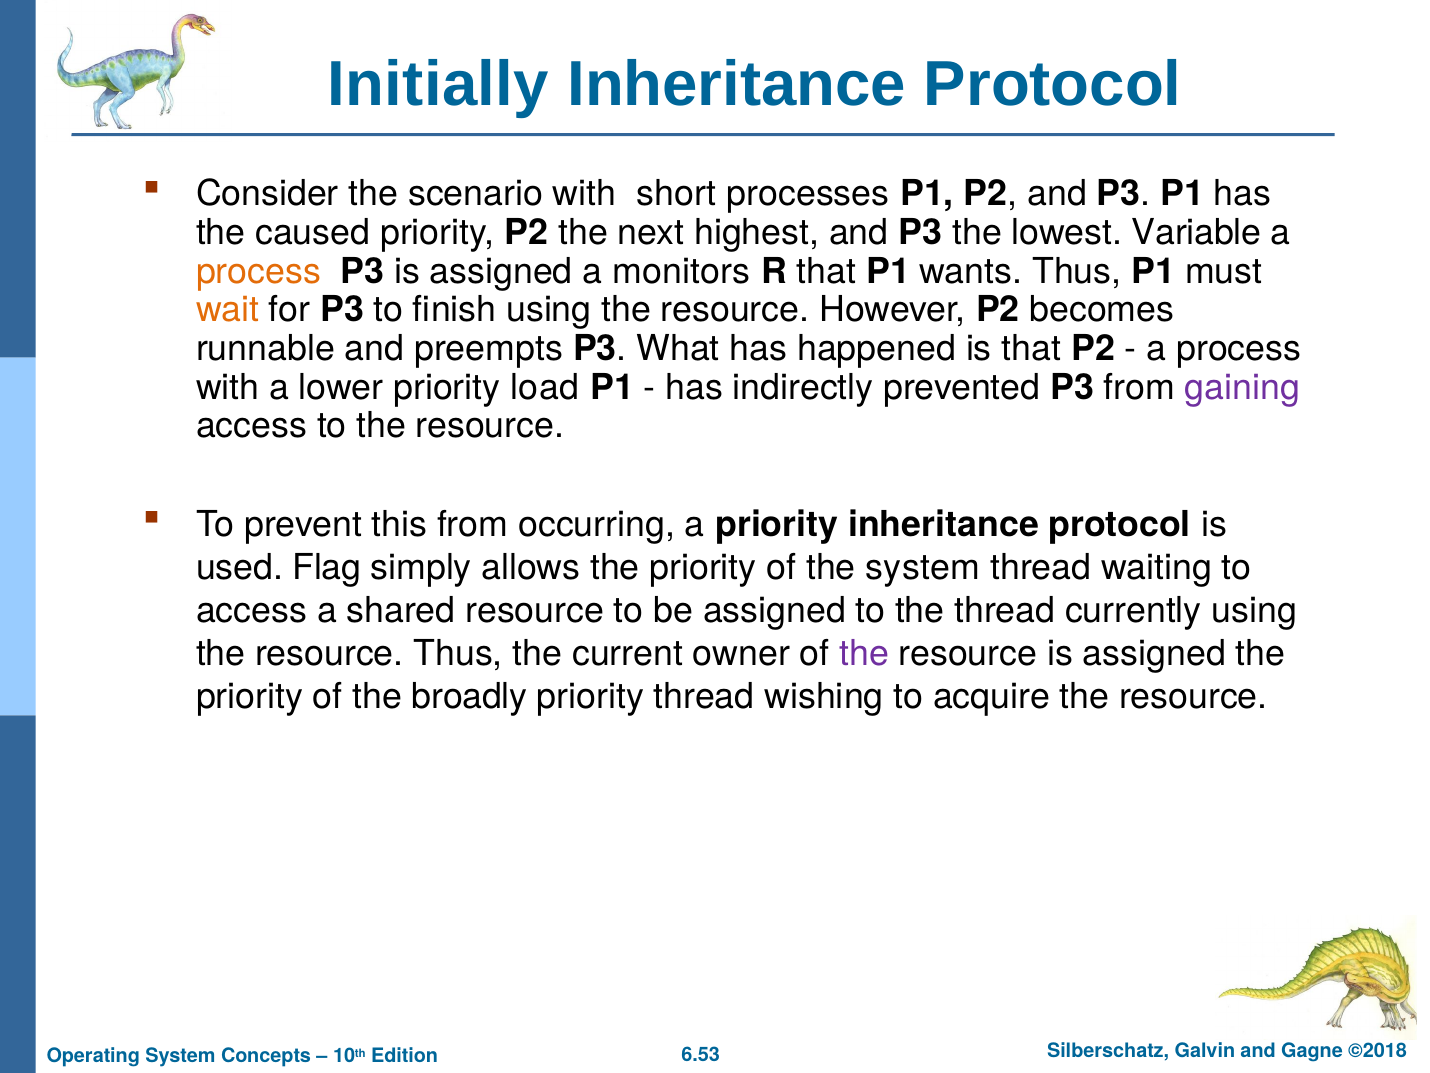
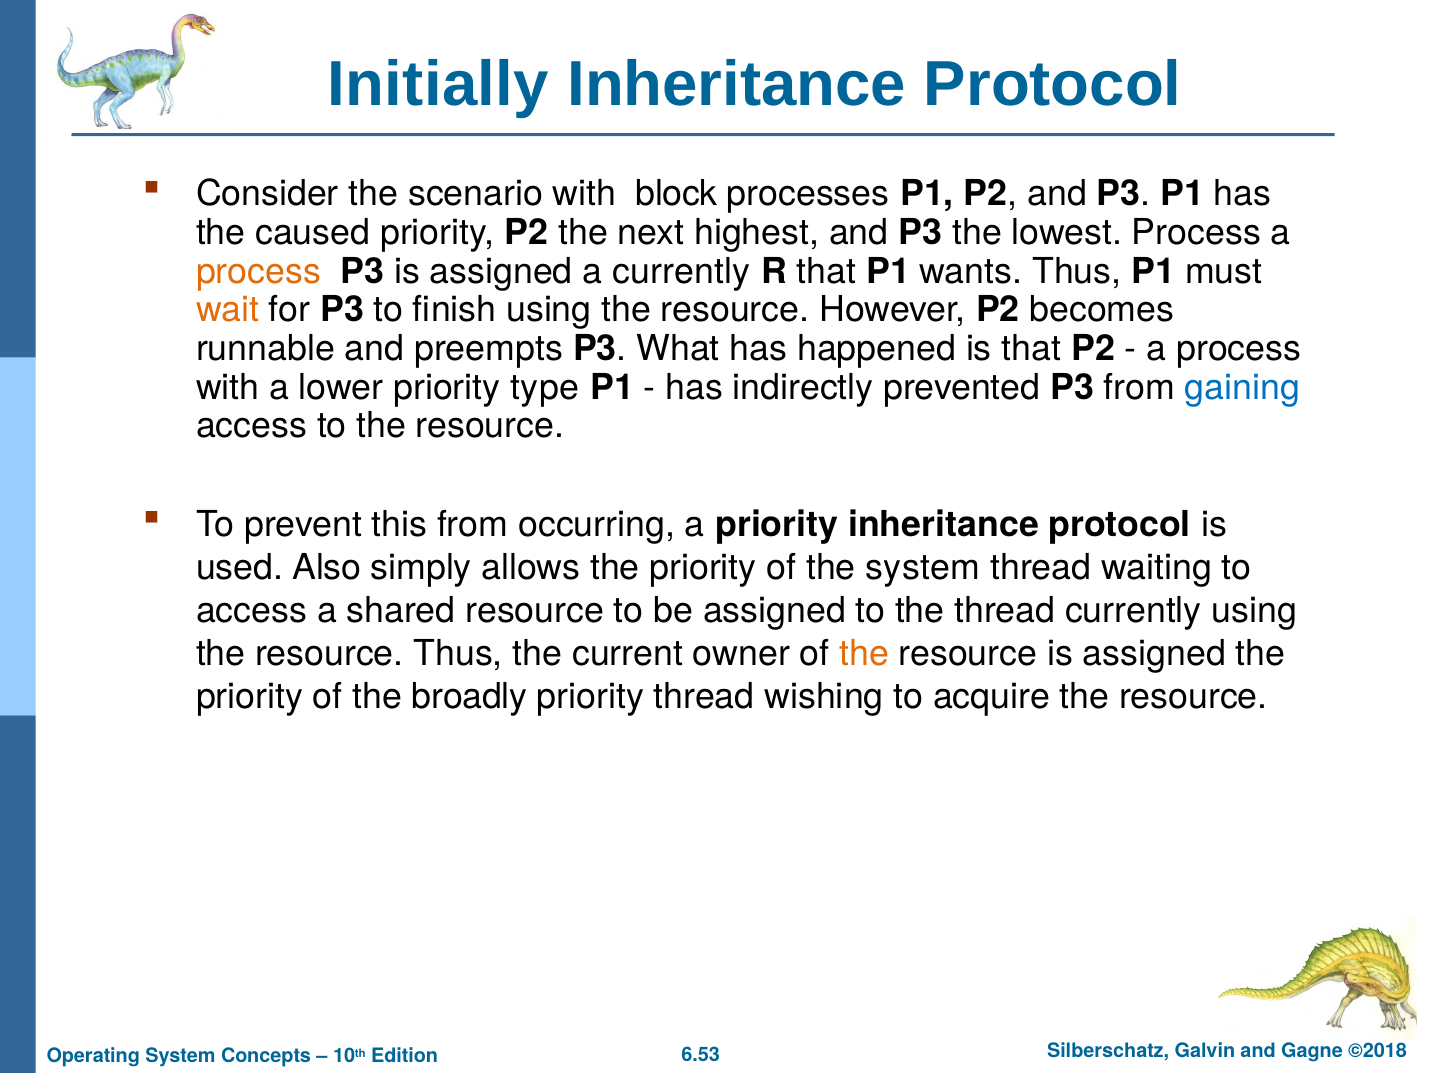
short: short -> block (677, 194)
lowest Variable: Variable -> Process (1196, 233)
a monitors: monitors -> currently (682, 271)
load: load -> type (545, 387)
gaining colour: purple -> blue (1242, 387)
Flag: Flag -> Also (327, 568)
the colour: purple -> orange (864, 653)
